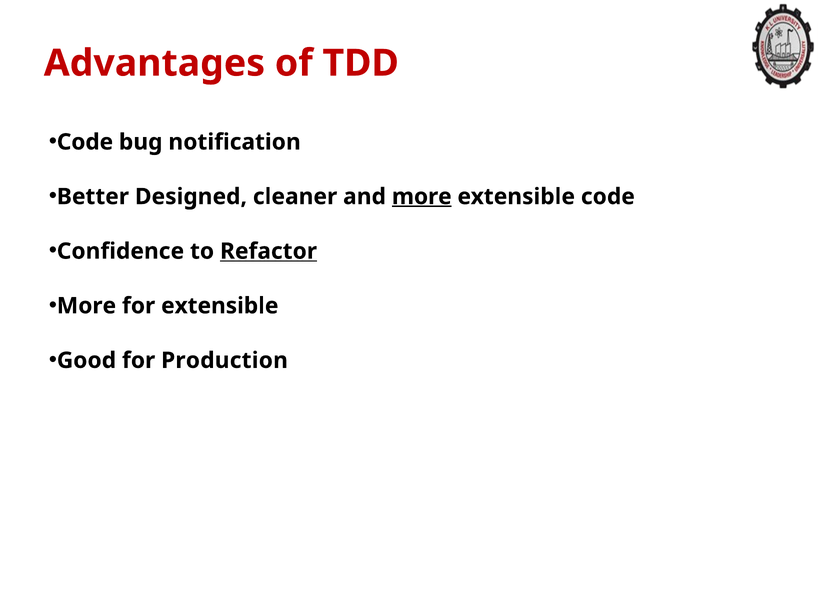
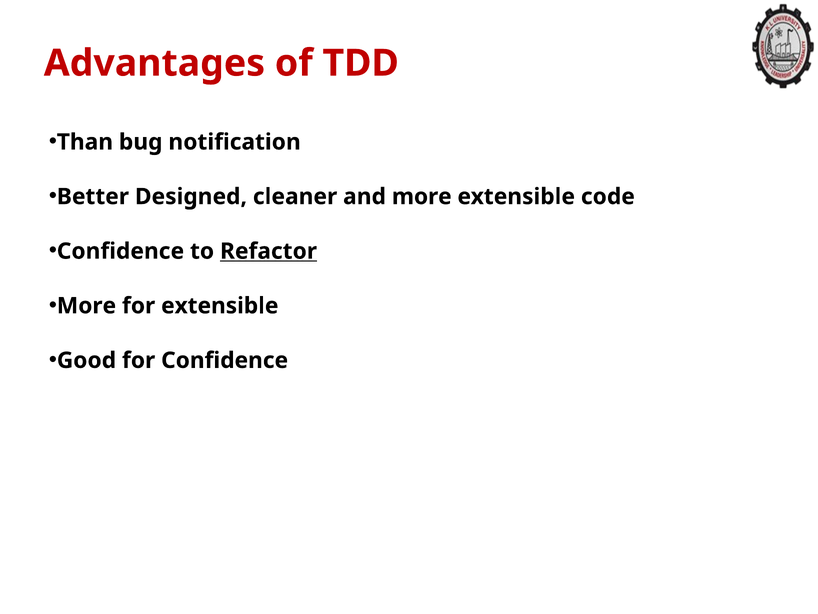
Code: Code -> Than (85, 142)
more underline: present -> none (422, 196)
for Production: Production -> Confidence (225, 360)
